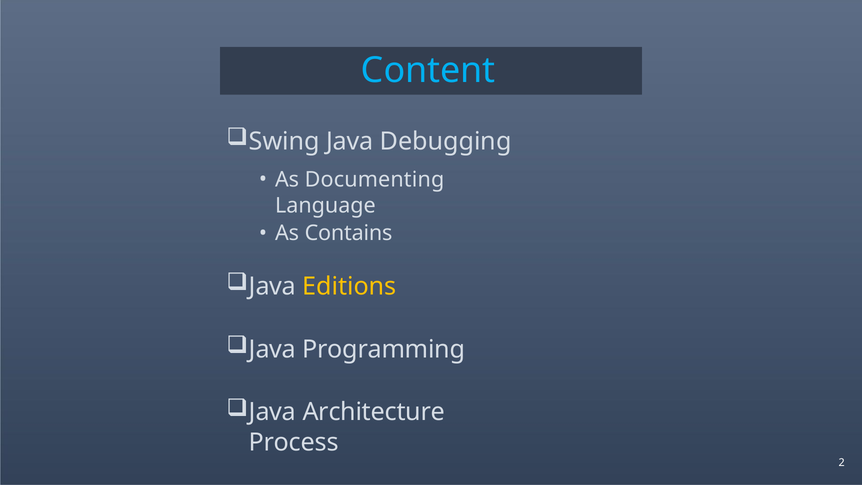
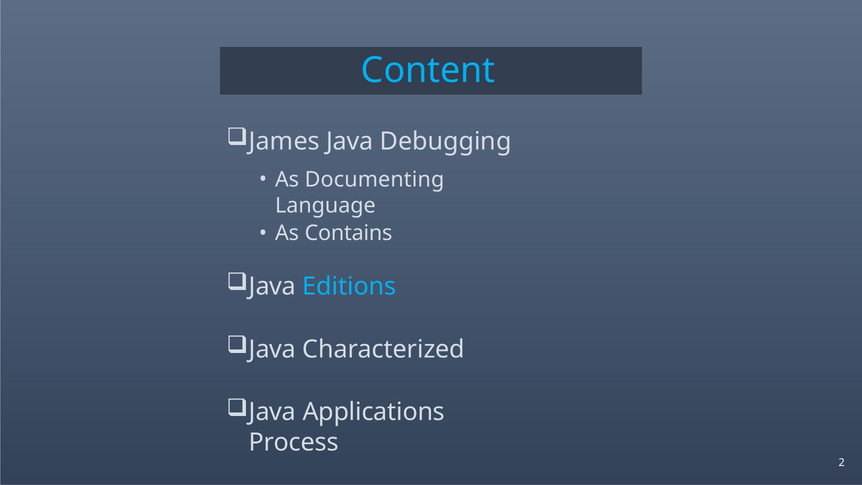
Swing: Swing -> James (284, 141)
Editions colour: yellow -> light blue (349, 286)
Programming: Programming -> Characterized (384, 349)
Architecture: Architecture -> Applications (374, 412)
